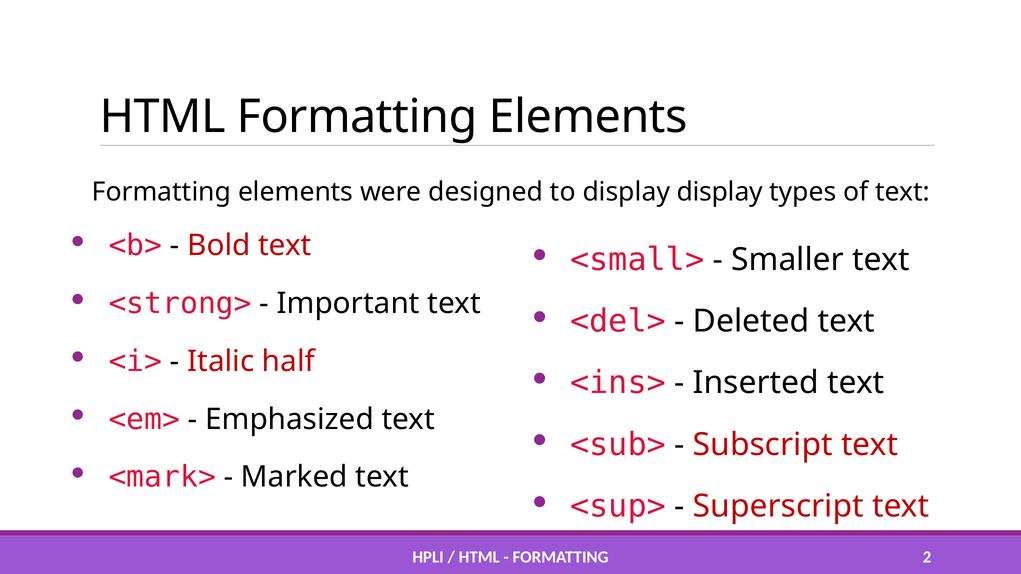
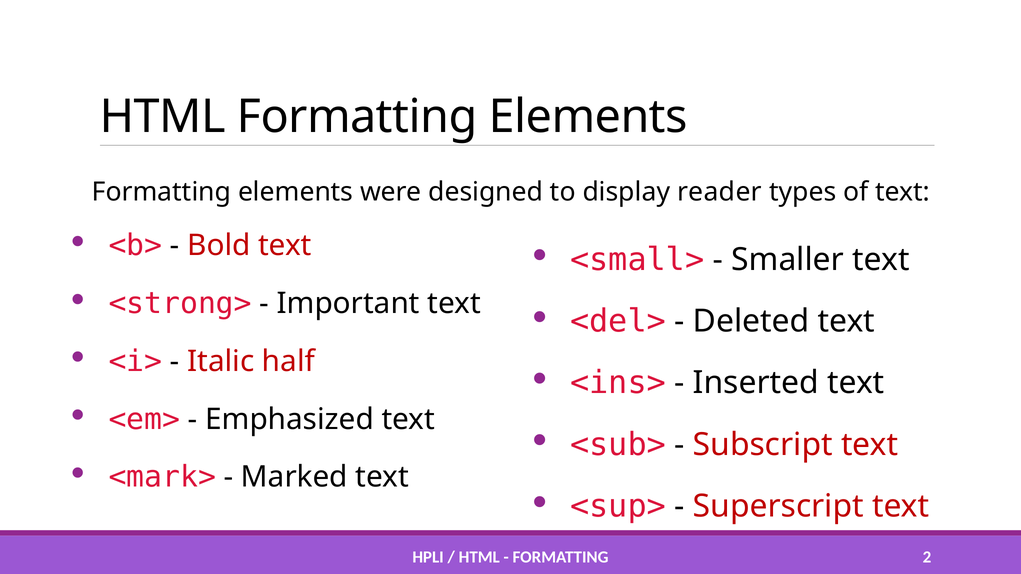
display display: display -> reader (719, 192)
